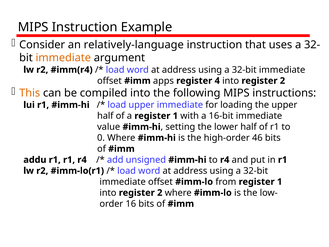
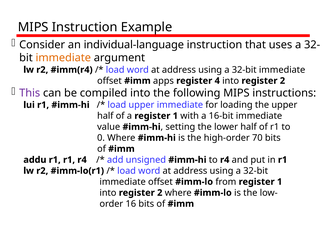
relatively-language: relatively-language -> individual-language (134, 45)
This colour: orange -> purple (30, 93)
46: 46 -> 70 (257, 138)
